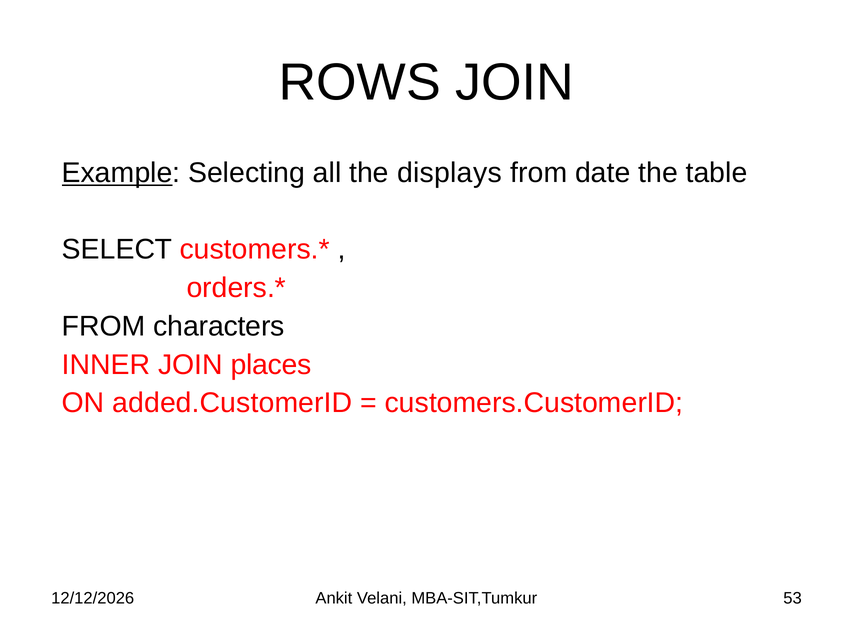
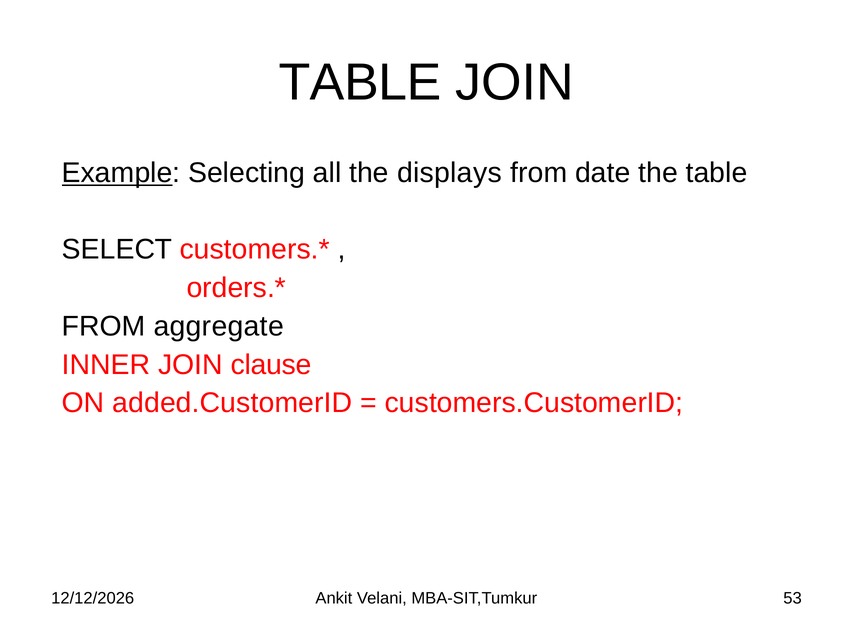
ROWS: ROWS -> TABLE (360, 83)
characters: characters -> aggregate (219, 326)
places: places -> clause (271, 365)
